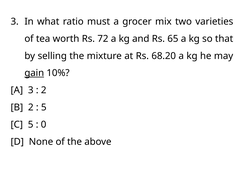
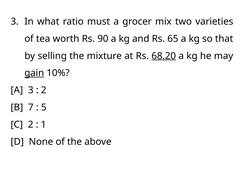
72: 72 -> 90 (103, 39)
68.20 underline: none -> present (164, 56)
B 2: 2 -> 7 (31, 108)
C 5: 5 -> 2 (31, 125)
0: 0 -> 1 (44, 125)
